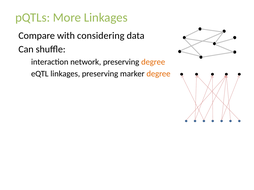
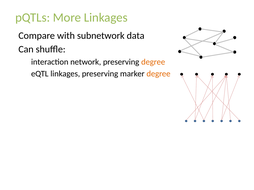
considering: considering -> subnetwork (101, 36)
